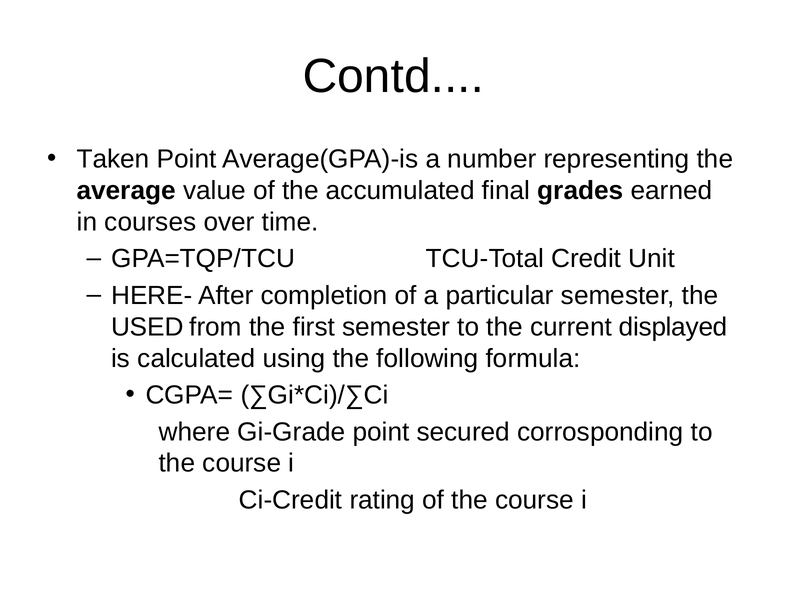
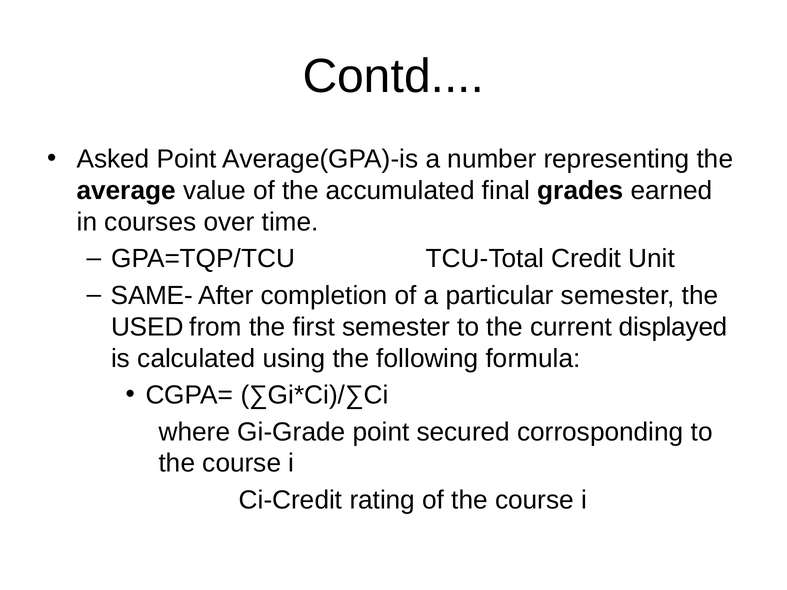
Taken: Taken -> Asked (113, 159)
HERE-: HERE- -> SAME- (152, 296)
